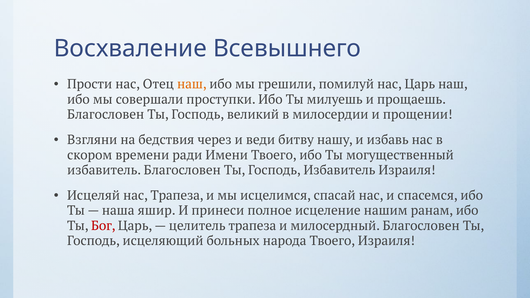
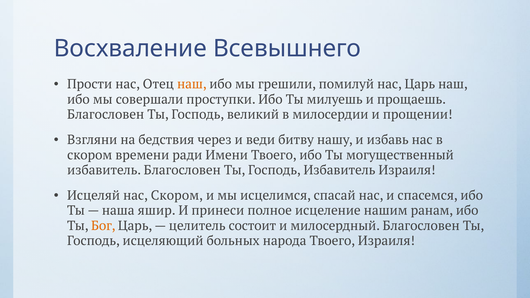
нас Трапеза: Трапеза -> Скором (177, 196)
Бог colour: red -> orange (103, 226)
целитель трапеза: трапеза -> состоит (252, 226)
